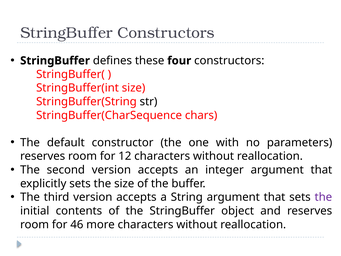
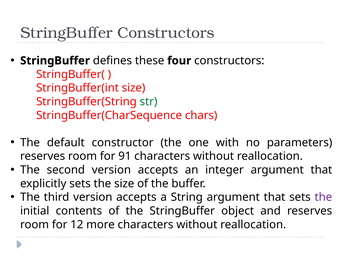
str colour: black -> green (149, 102)
12: 12 -> 91 (125, 156)
46: 46 -> 12 (77, 224)
